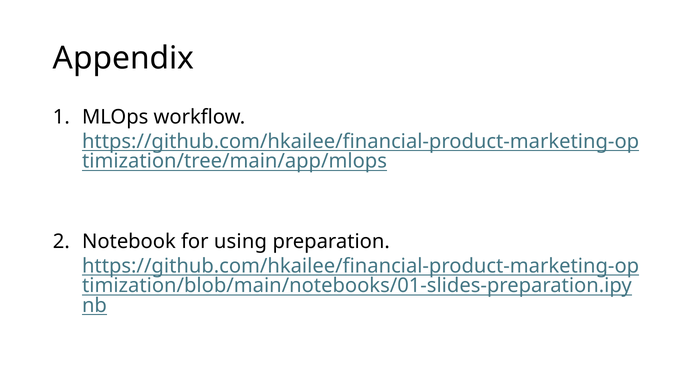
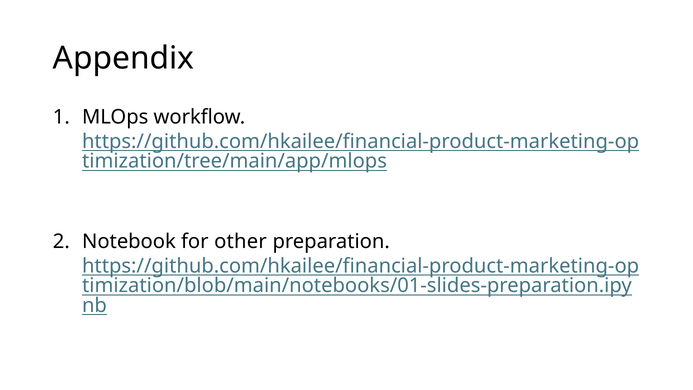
using: using -> other (240, 242)
